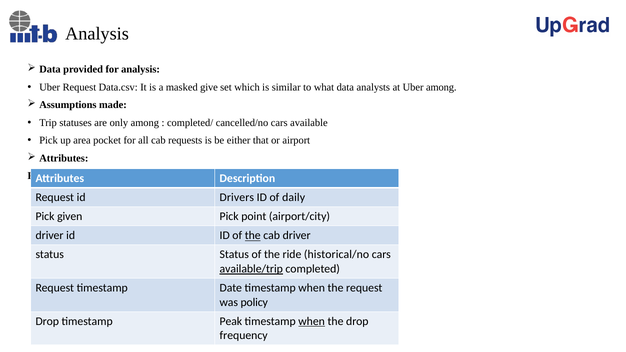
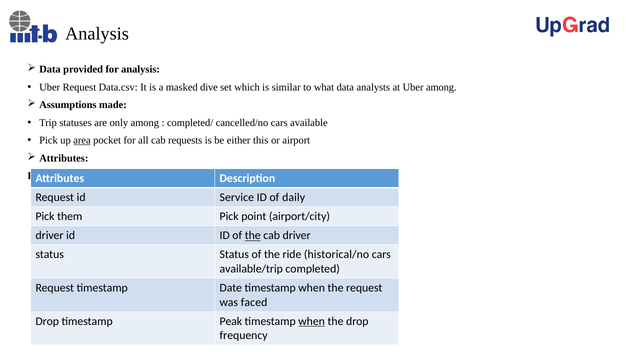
give: give -> dive (209, 87)
area underline: none -> present (82, 140)
that: that -> this (261, 140)
Drivers: Drivers -> Service (237, 198)
Pick given: given -> them (70, 217)
available/trip underline: present -> none (251, 269)
policy: policy -> faced (254, 302)
